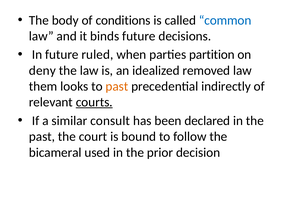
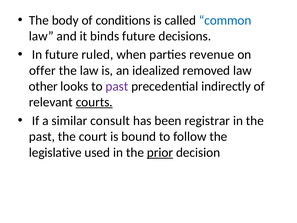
partition: partition -> revenue (212, 55)
deny: deny -> offer (42, 70)
them: them -> other (43, 86)
past colour: orange -> purple (117, 86)
declared: declared -> registrar (207, 121)
bicameral: bicameral -> legislative (55, 152)
prior underline: none -> present (160, 152)
